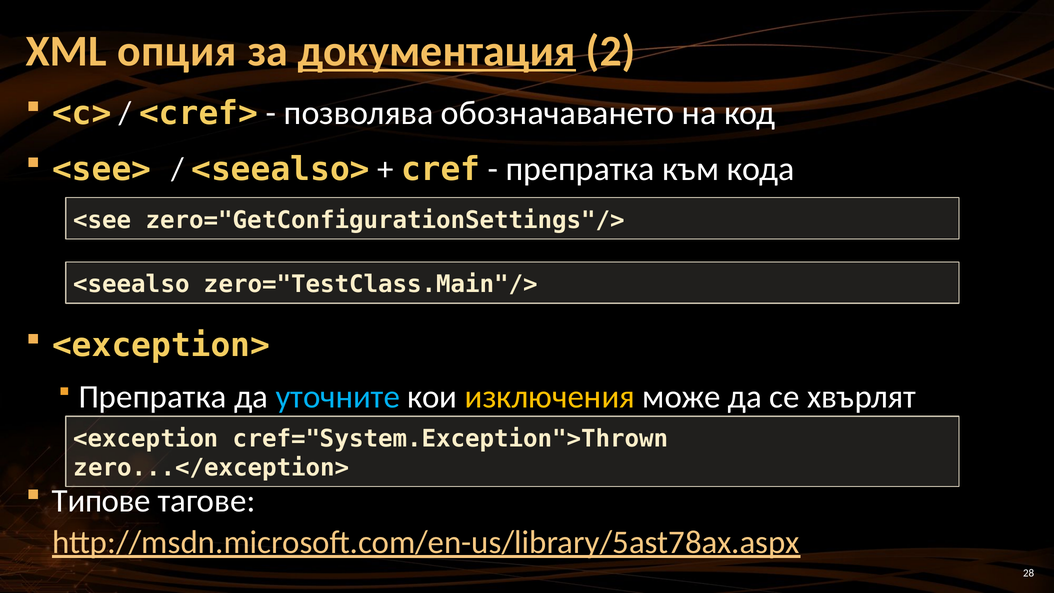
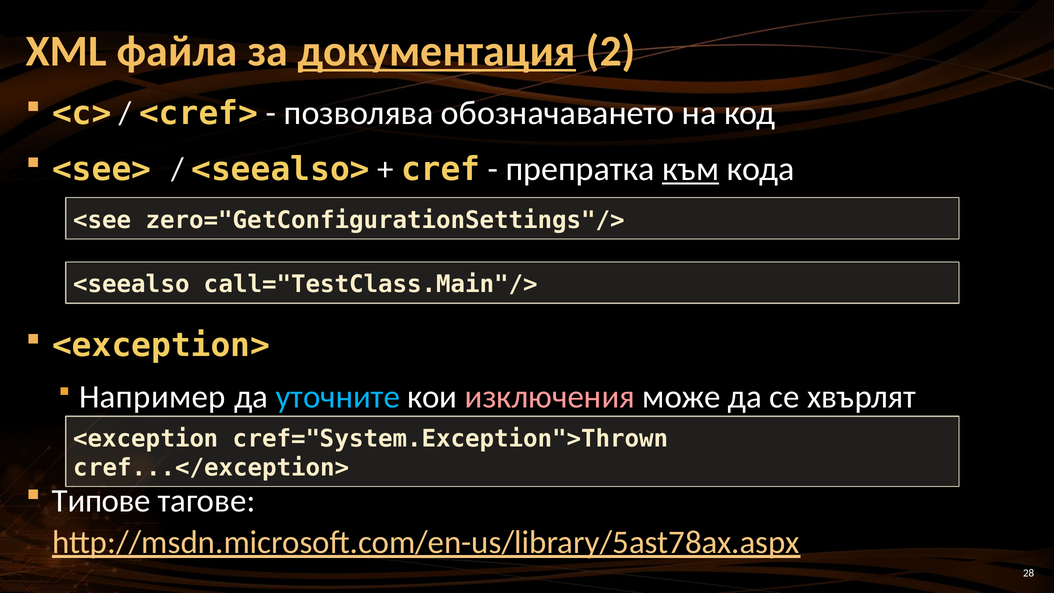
опция: опция -> файла (177, 51)
към underline: none -> present (691, 169)
zero="TestClass.Main"/>: zero="TestClass.Main"/> -> call="TestClass.Main"/> (371, 284)
Препратка: Препратка -> Например (152, 397)
изключения colour: yellow -> pink (550, 397)
zero...</exception>: zero...</exception> -> cref...</exception> (211, 468)
